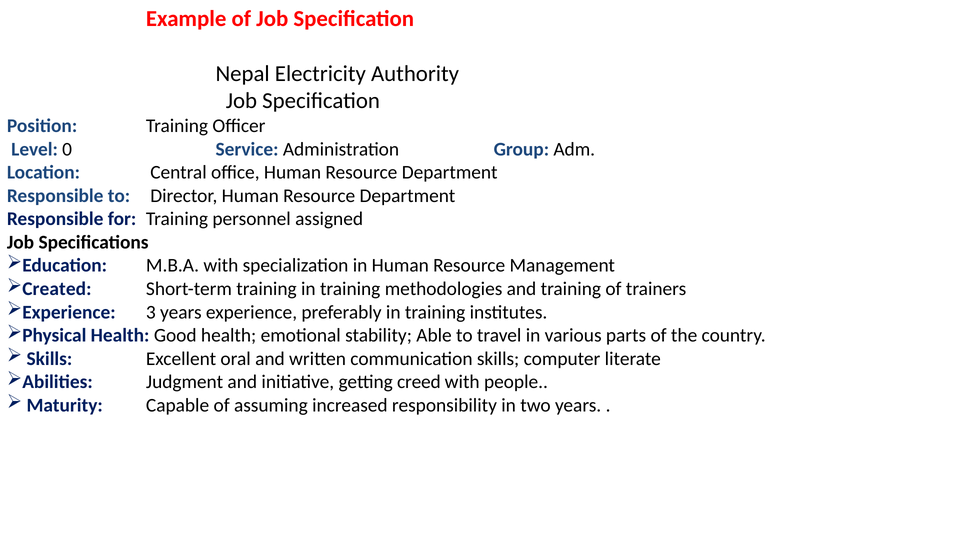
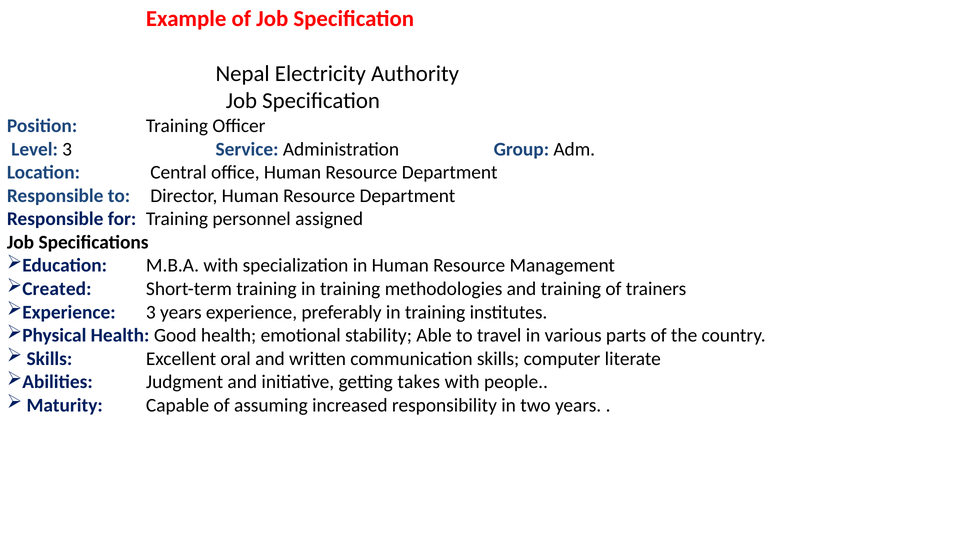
Level 0: 0 -> 3 (67, 149)
creed: creed -> takes (419, 382)
